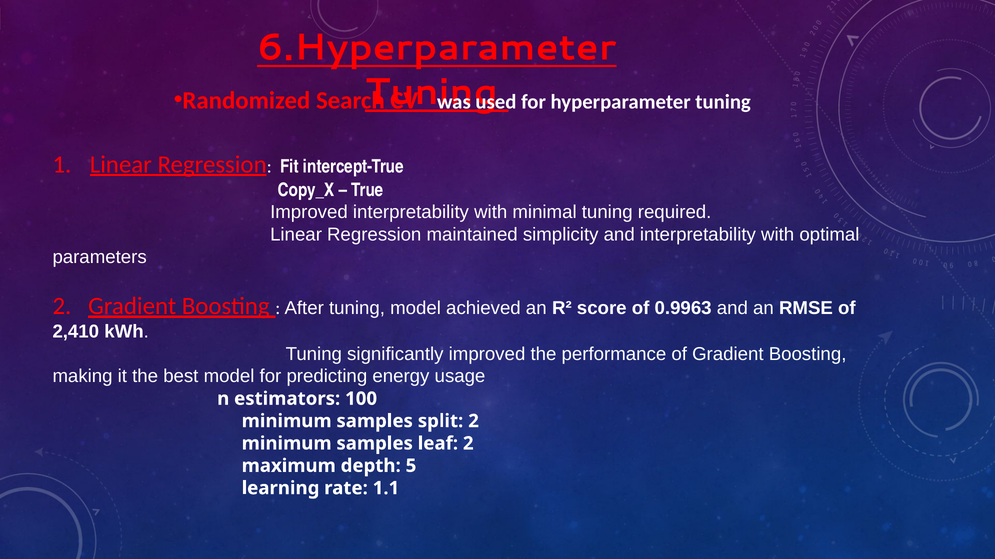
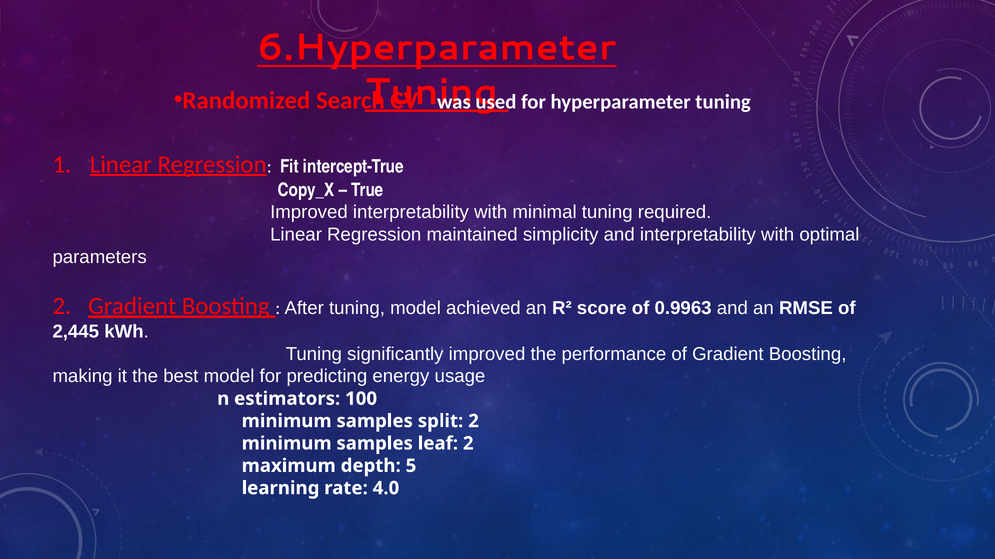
2,410: 2,410 -> 2,445 (76, 332)
1.1: 1.1 -> 4.0 (386, 489)
